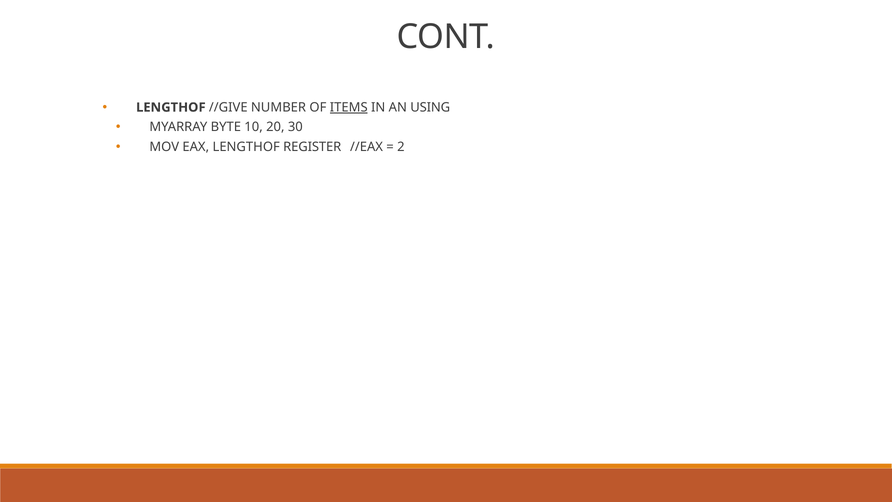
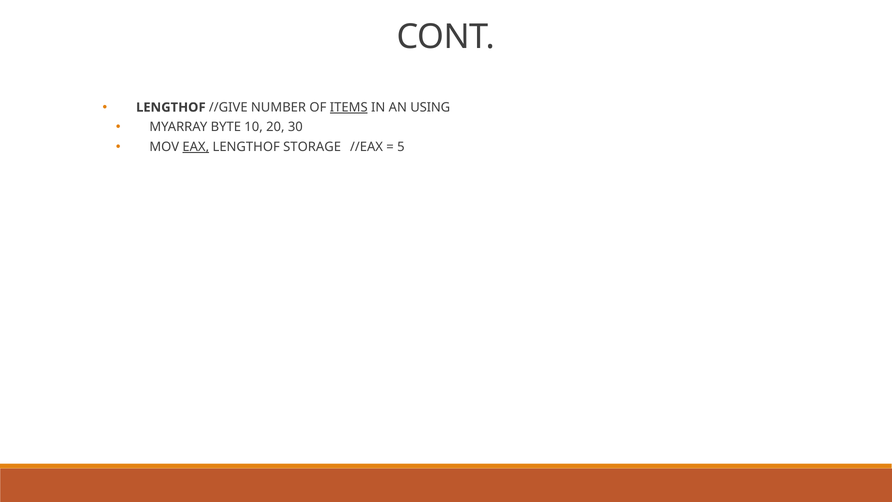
EAX underline: none -> present (196, 147)
REGISTER: REGISTER -> STORAGE (312, 147)
2: 2 -> 5 (401, 147)
